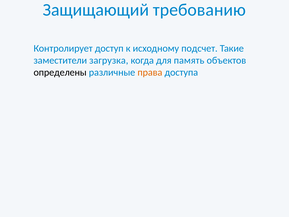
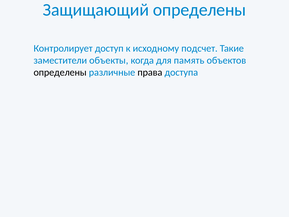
Защищающий требованию: требованию -> определены (200, 10)
загрузка: загрузка -> объекты (109, 60)
права colour: orange -> black (150, 72)
